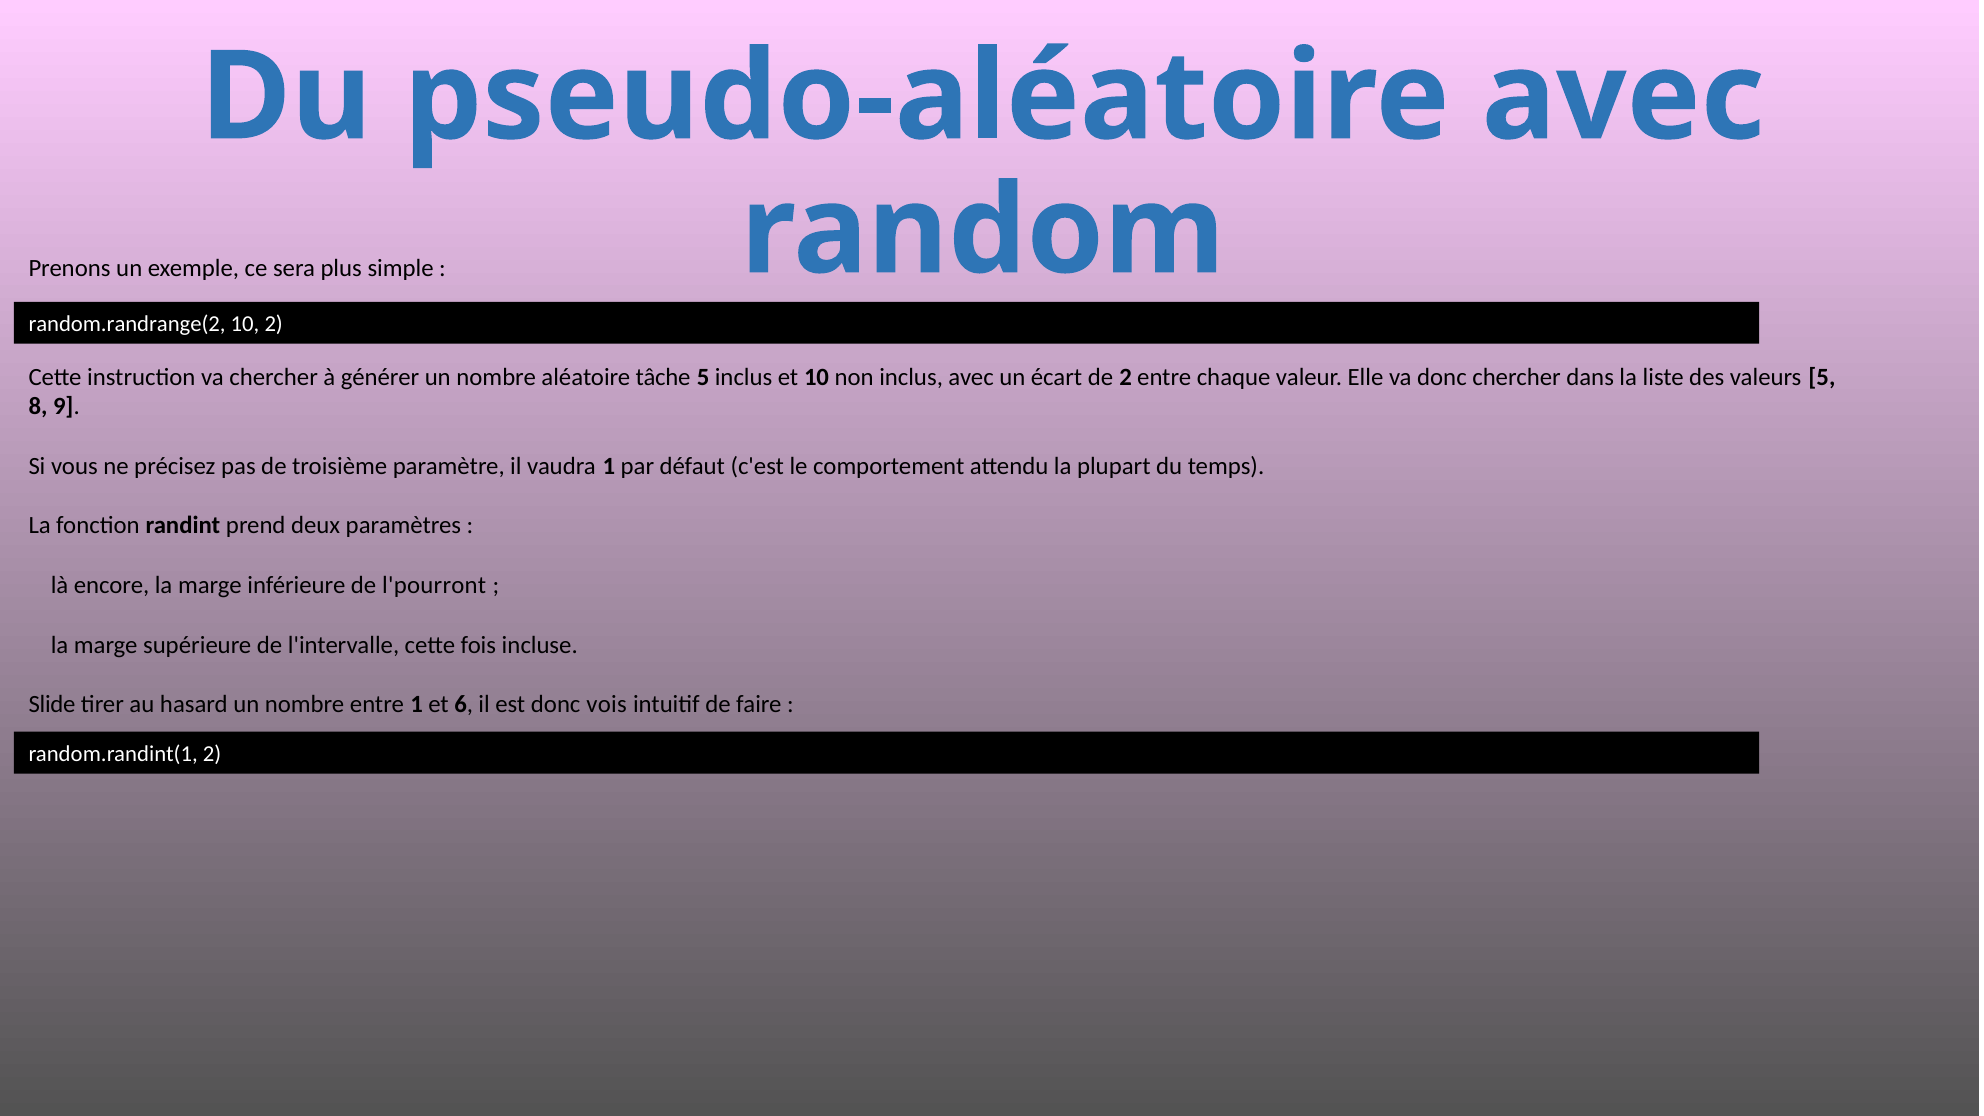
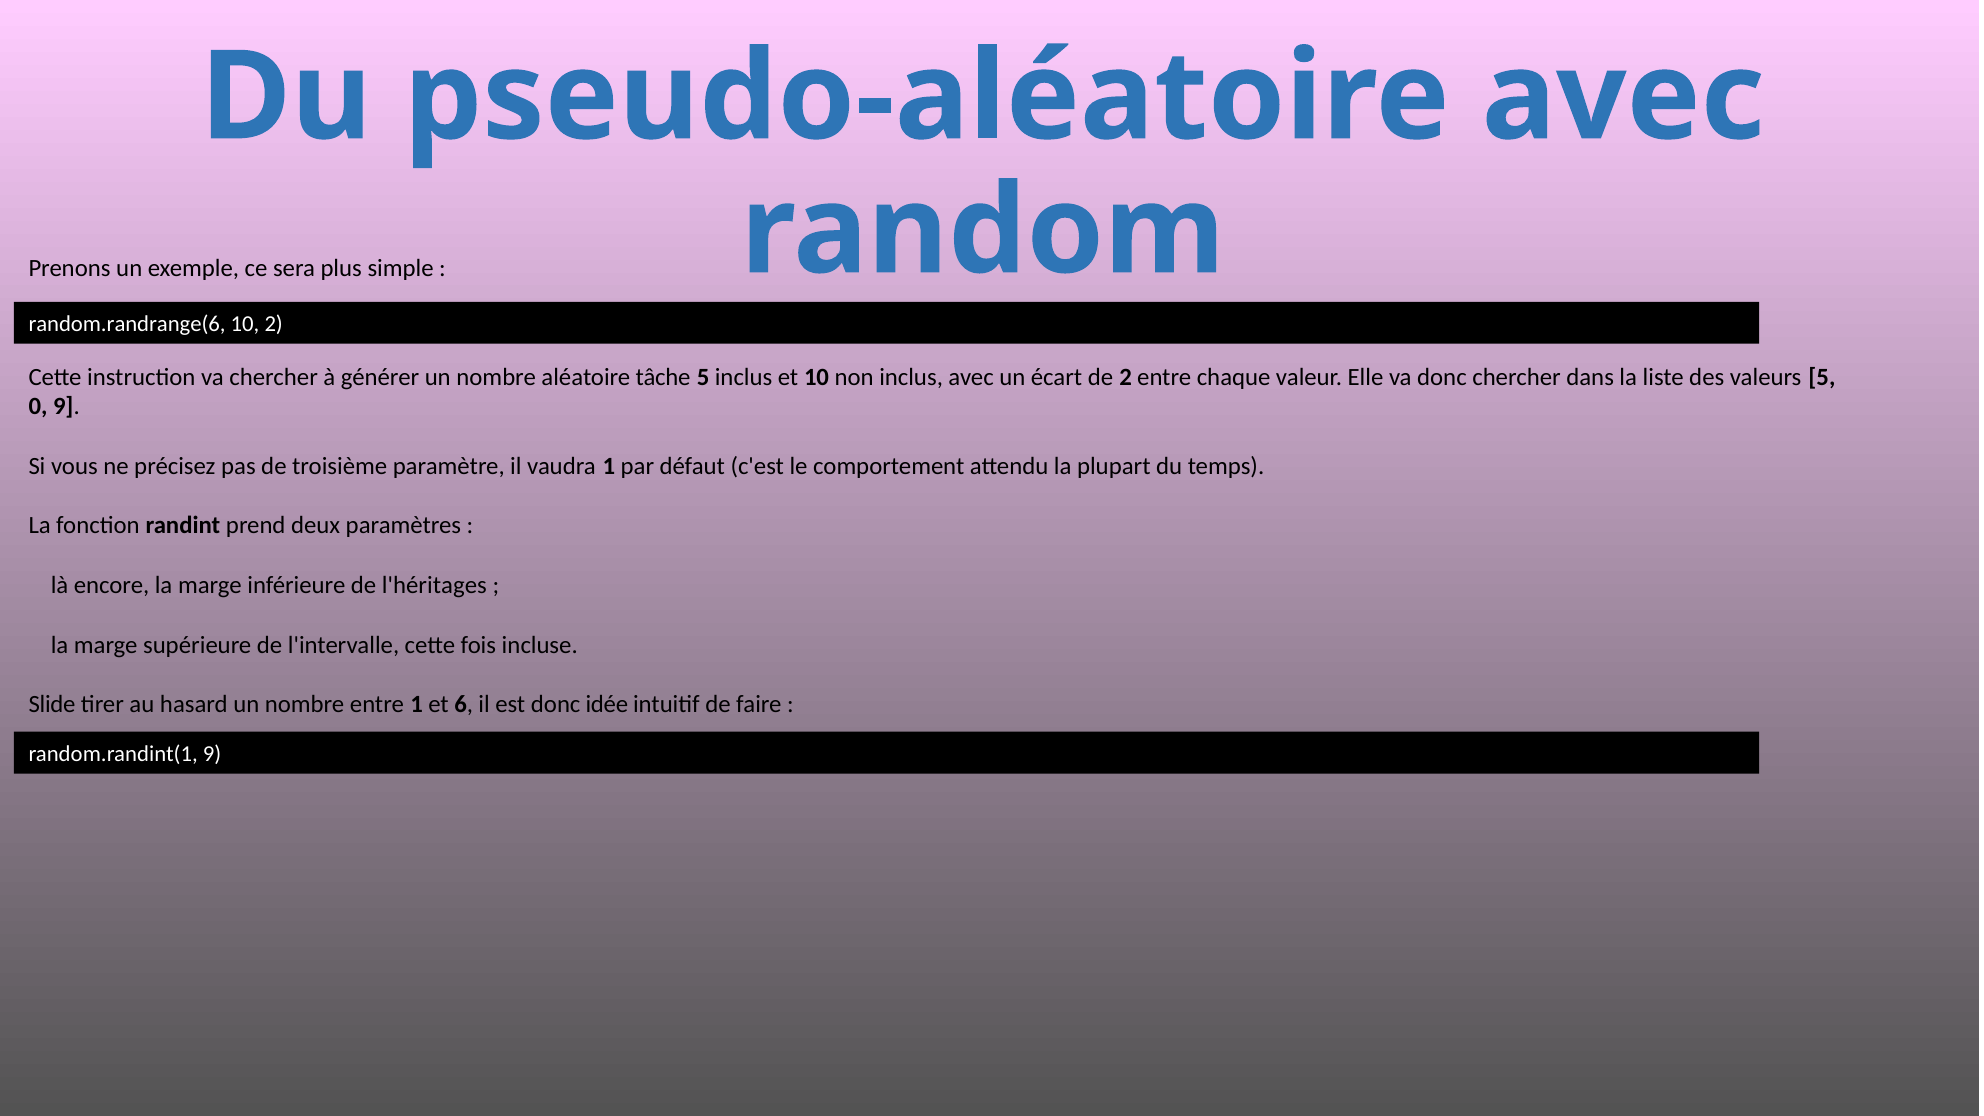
random.randrange(2: random.randrange(2 -> random.randrange(6 (127, 324)
8: 8 -> 0 (38, 407)
l'pourront: l'pourront -> l'héritages (434, 585)
vois: vois -> idée (607, 704)
random.randint(1 2: 2 -> 9 (212, 754)
